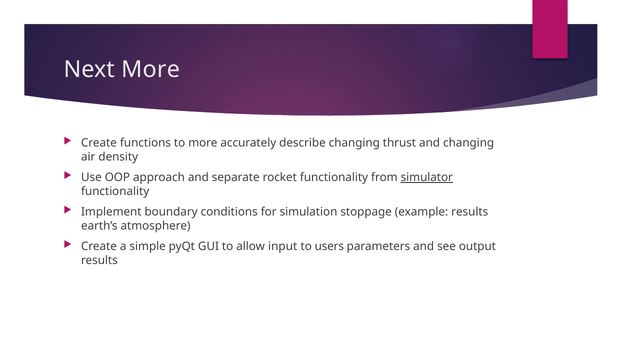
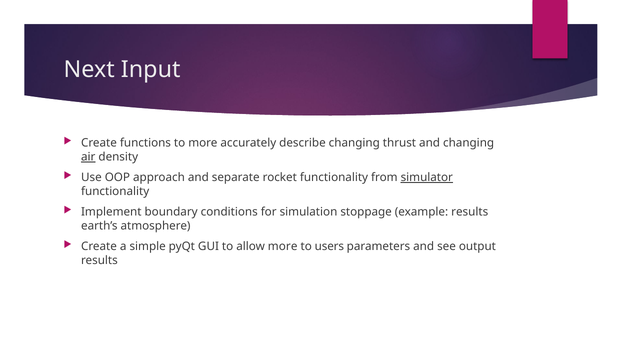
Next More: More -> Input (151, 69)
air underline: none -> present (88, 157)
allow input: input -> more (283, 246)
